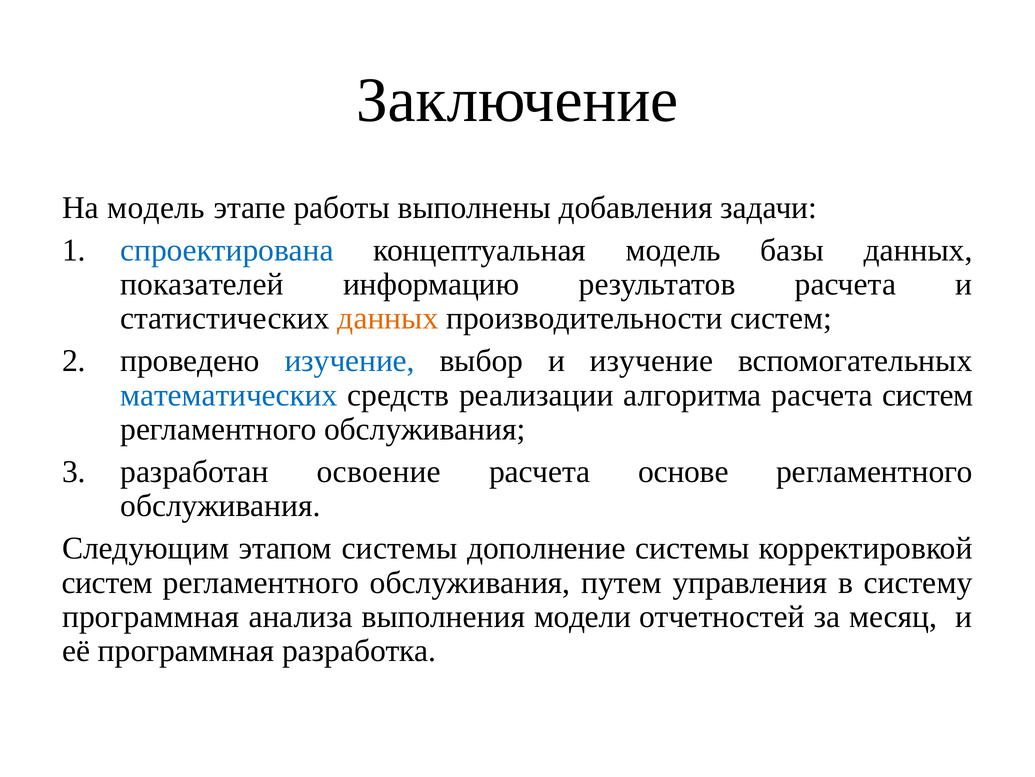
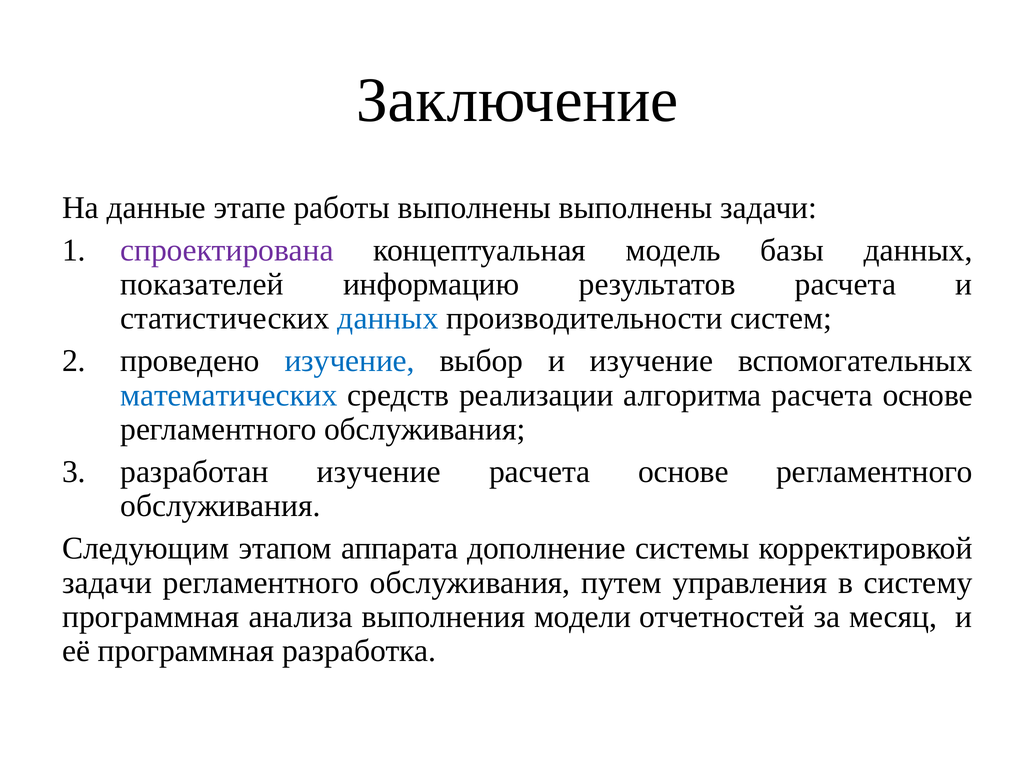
На модель: модель -> данные (156, 207)
выполнены добавления: добавления -> выполнены (636, 207)
спроектирована colour: blue -> purple (227, 250)
данных colour: orange -> blue (388, 318)
алгоритма расчета систем: систем -> основе (928, 395)
разработан освоение: освоение -> изучение (379, 471)
этапом системы: системы -> аппарата (400, 548)
систем: систем -> задачи (107, 582)
